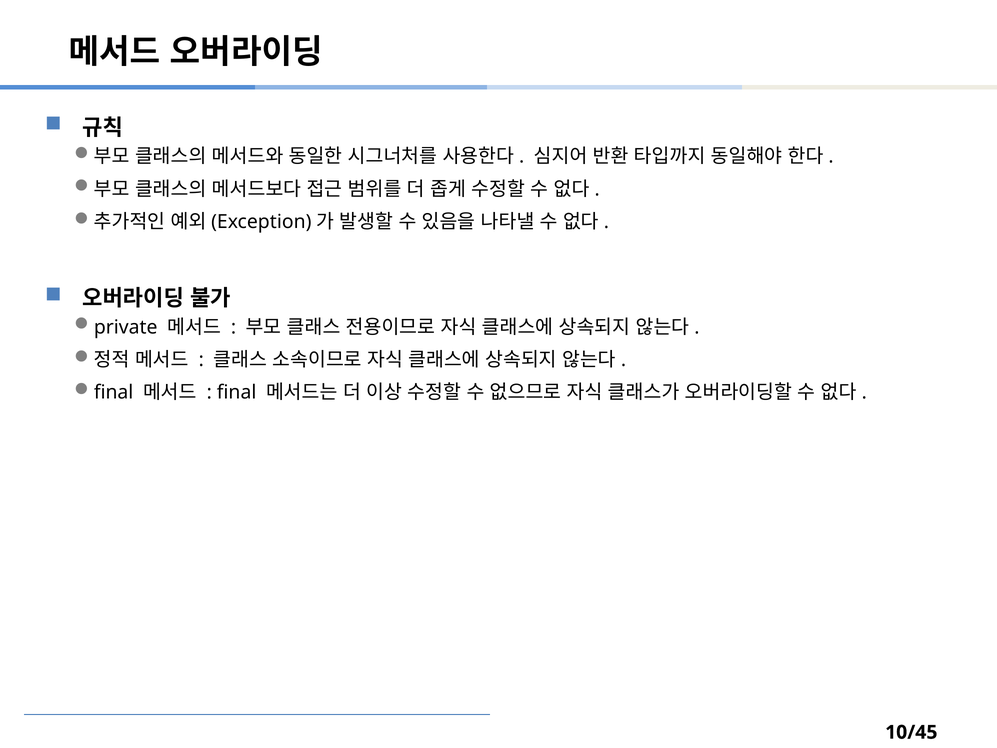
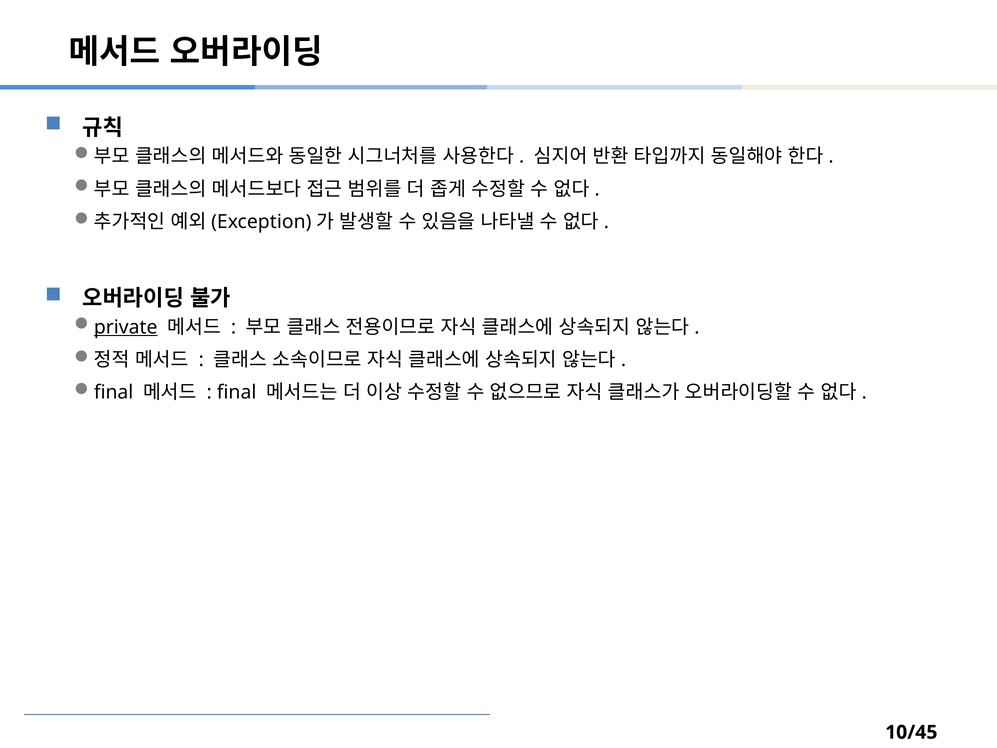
private underline: none -> present (126, 327)
